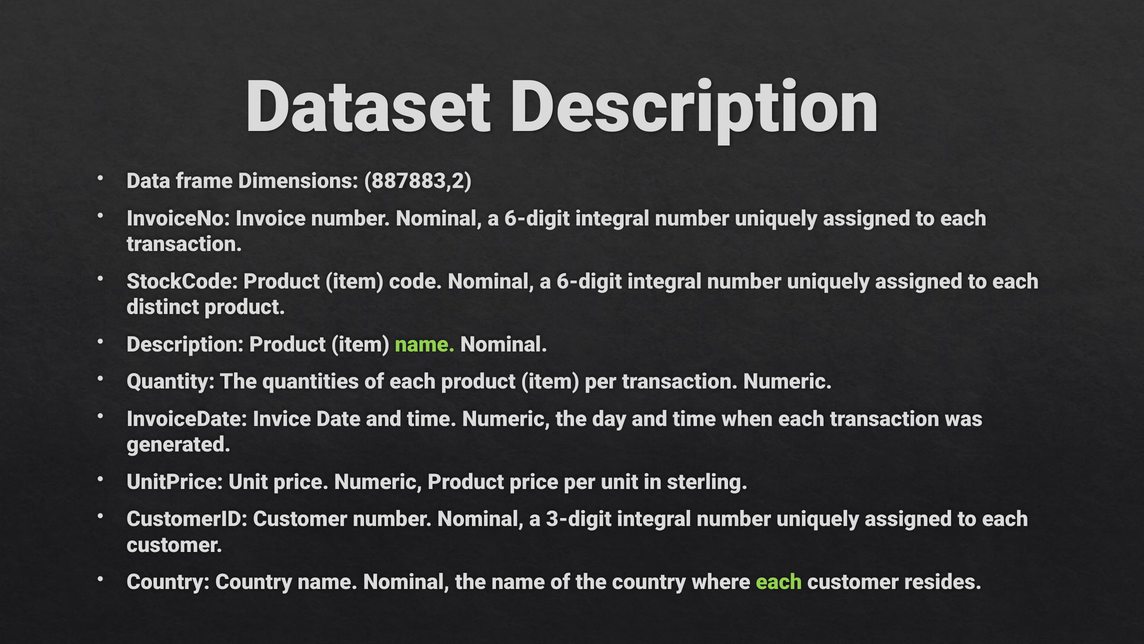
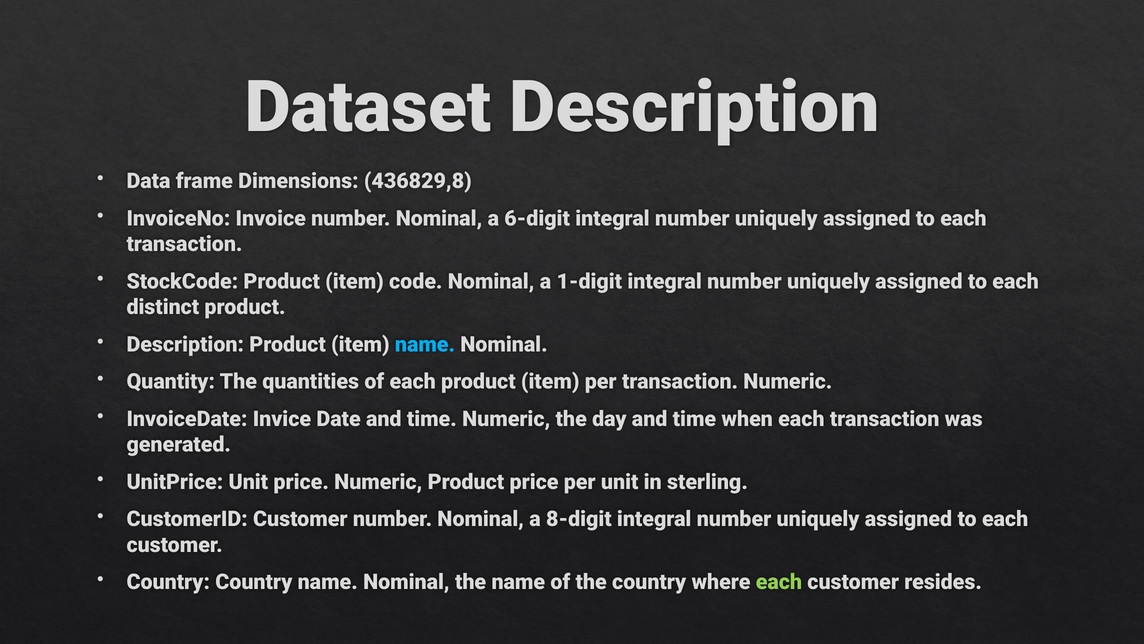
887883,2: 887883,2 -> 436829,8 (418, 181)
code Nominal a 6-digit: 6-digit -> 1-digit (589, 281)
name colour: light green -> light blue (425, 344)
3-digit: 3-digit -> 8-digit (579, 519)
